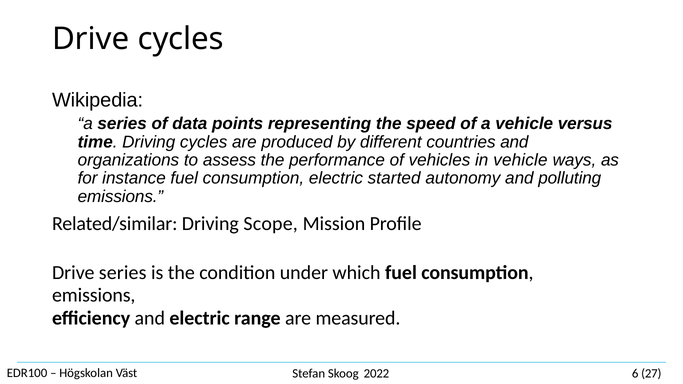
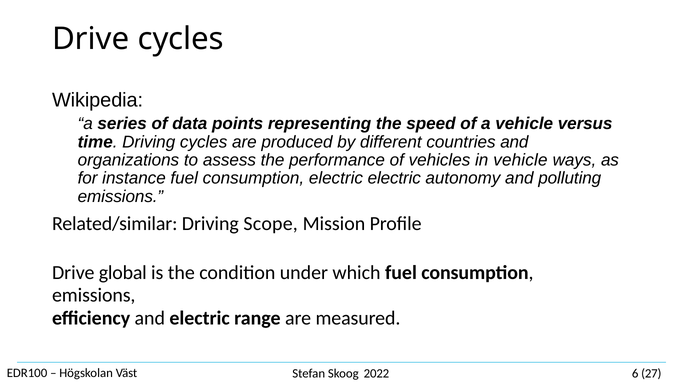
electric started: started -> electric (394, 178)
Drive series: series -> global (123, 273)
